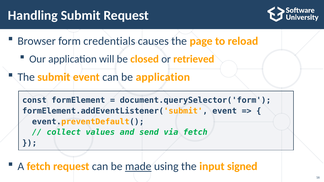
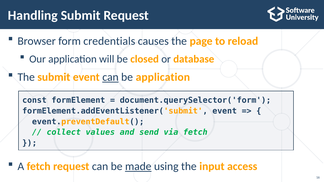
retrieved: retrieved -> database (194, 59)
can underline: none -> present (110, 77)
signed: signed -> access (242, 167)
